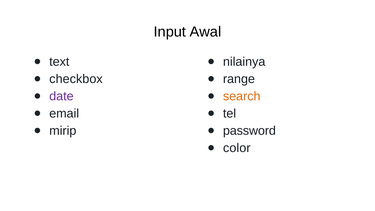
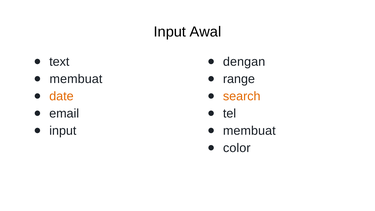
nilainya: nilainya -> dengan (244, 62)
checkbox: checkbox -> membuat (76, 79)
date colour: purple -> orange (61, 96)
mirip: mirip -> input (63, 131)
password: password -> membuat (249, 131)
